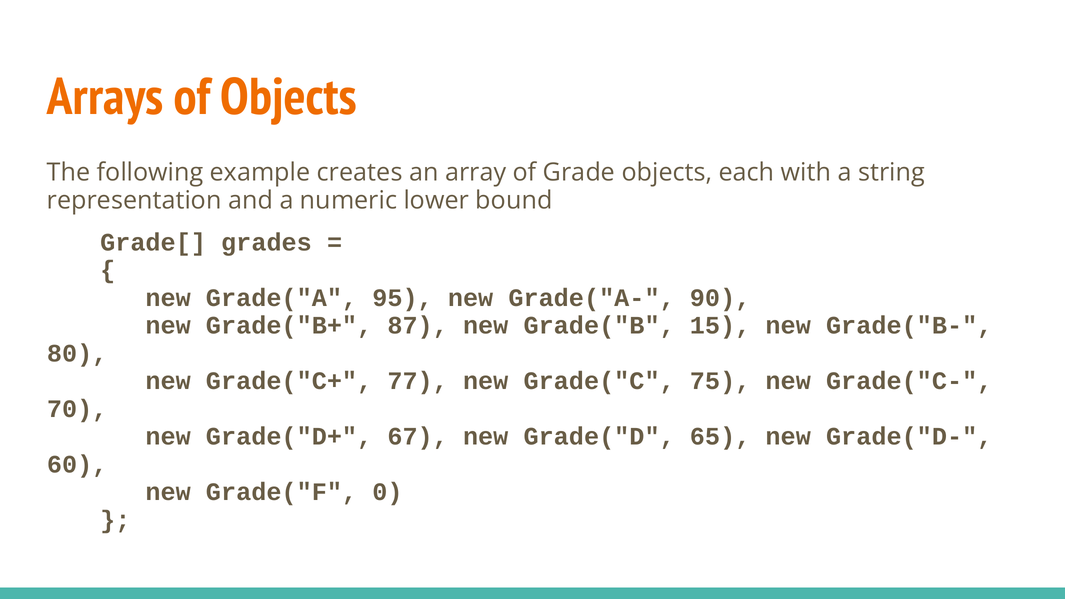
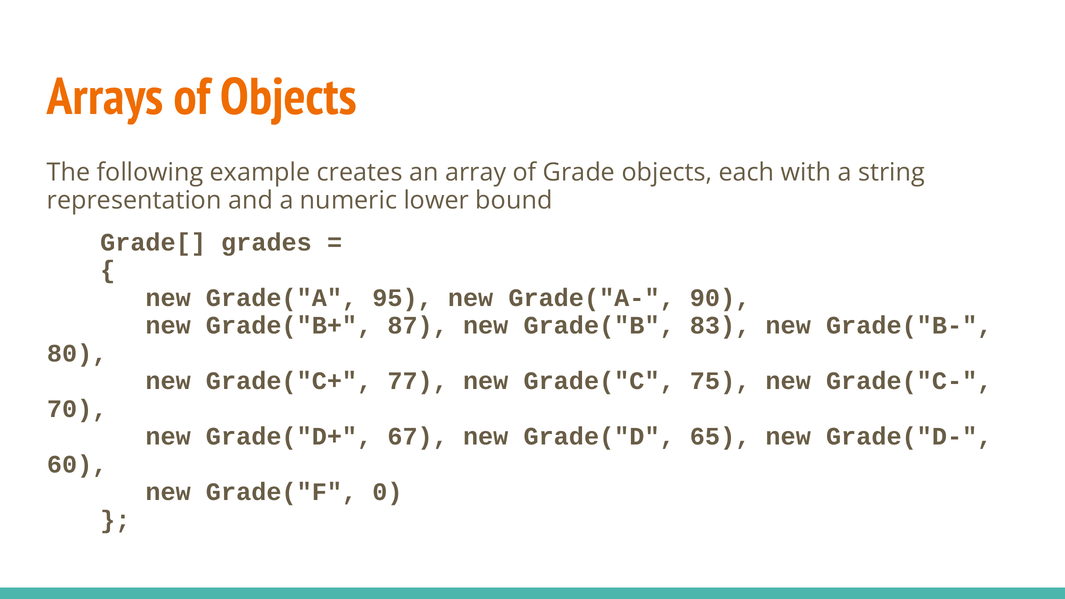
15: 15 -> 83 (720, 326)
